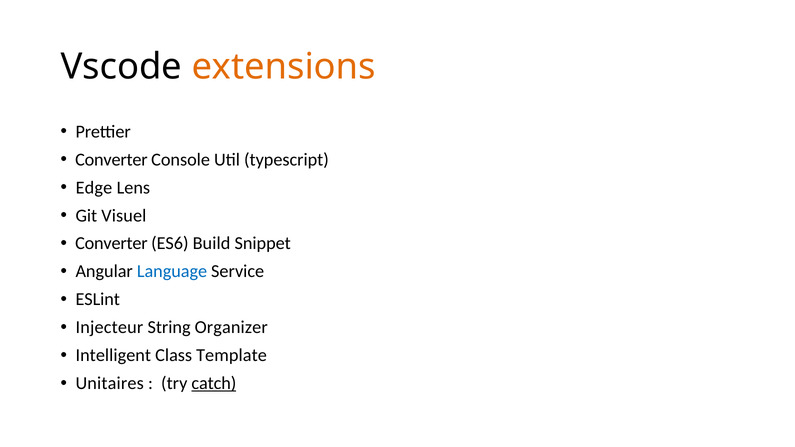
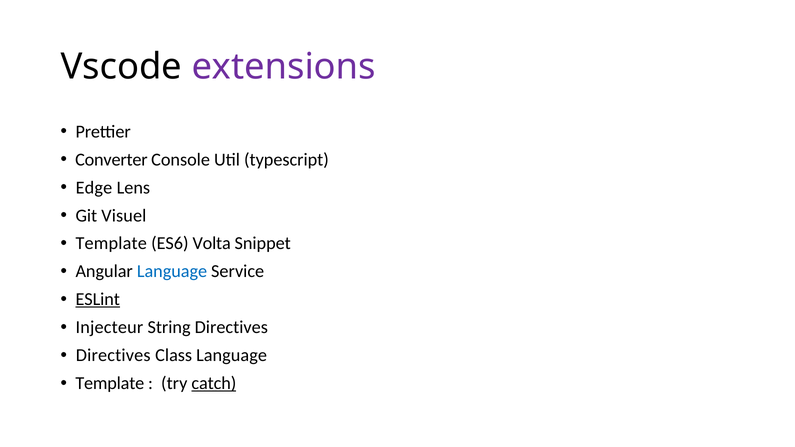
extensions colour: orange -> purple (284, 67)
Converter: Converter -> Template (111, 244)
Build: Build -> Volta (212, 244)
ESLint underline: none -> present (98, 299)
String Organizer: Organizer -> Directives (231, 327)
Intelligent: Intelligent -> Directives (113, 355)
Class Template: Template -> Language (232, 355)
Unitaires: Unitaires -> Template (110, 383)
